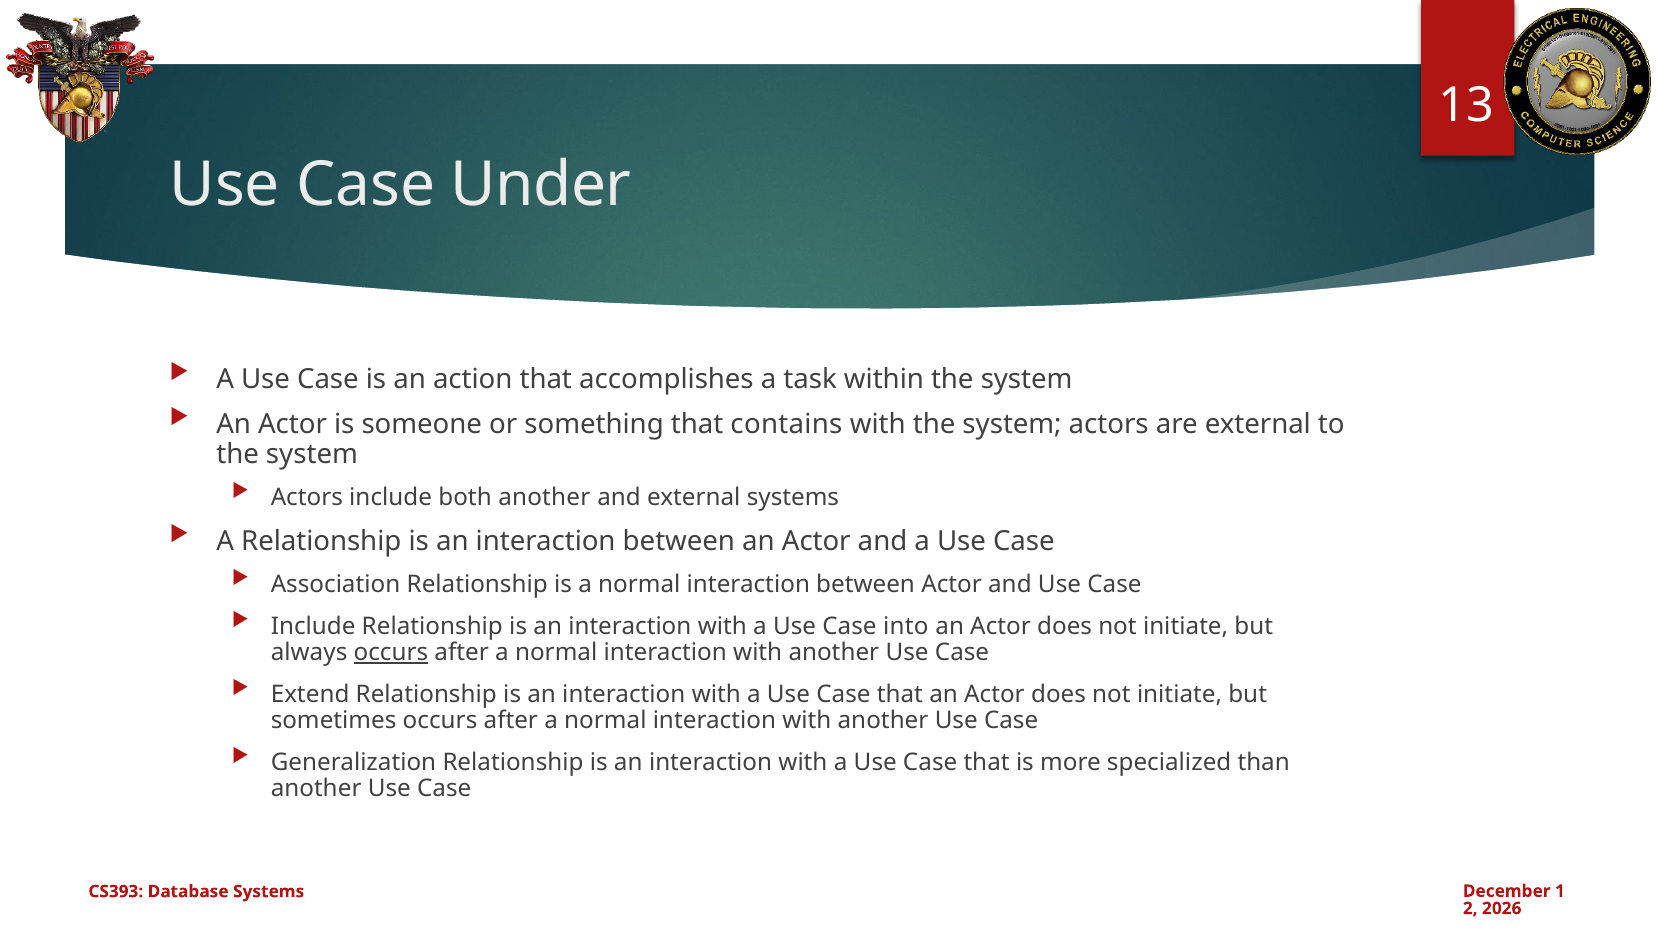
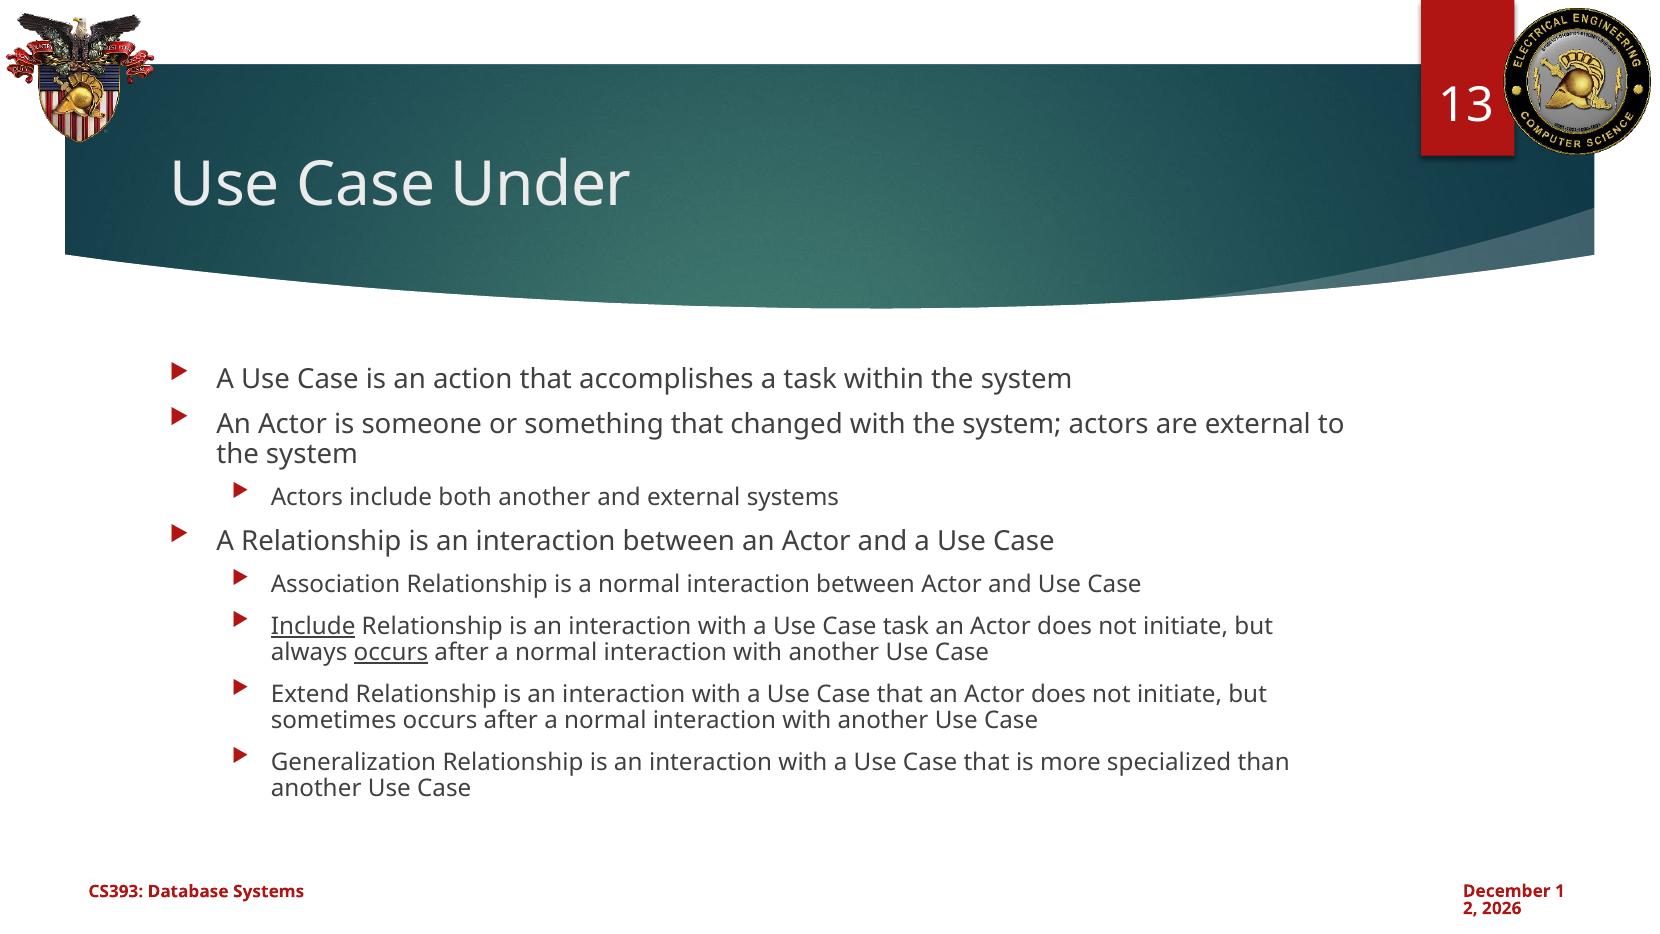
contains: contains -> changed (787, 425)
Include underline: none -> present (313, 626)
Case into: into -> task (906, 626)
